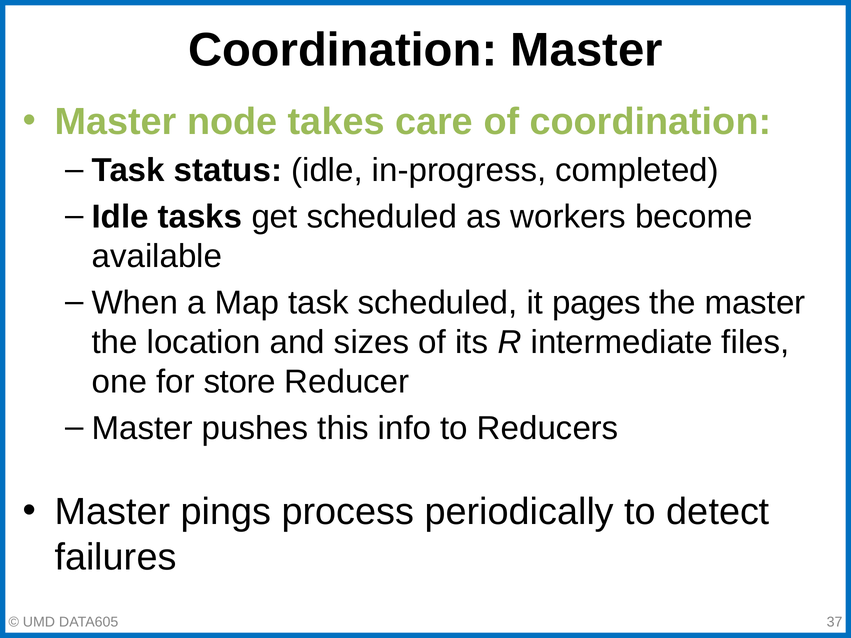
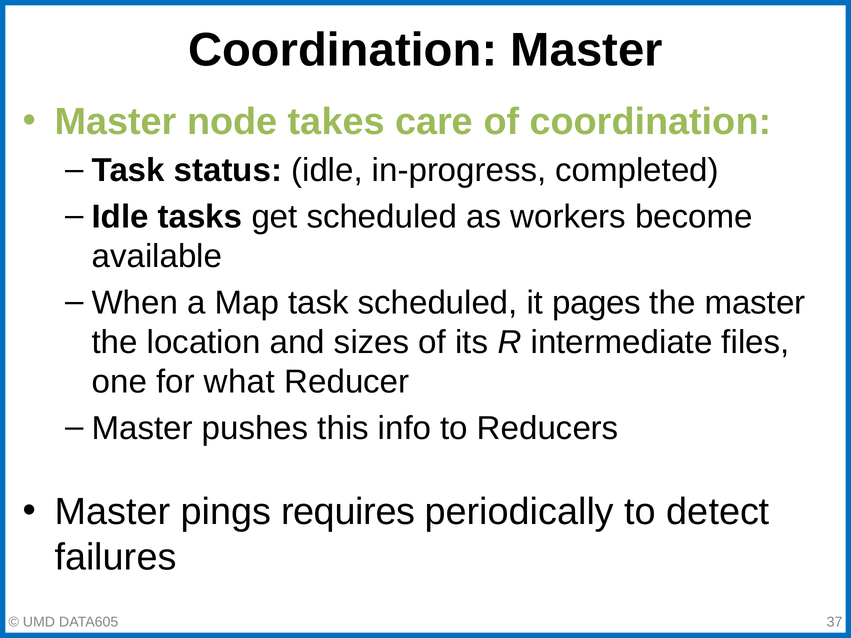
store: store -> what (239, 382)
process: process -> requires (348, 512)
